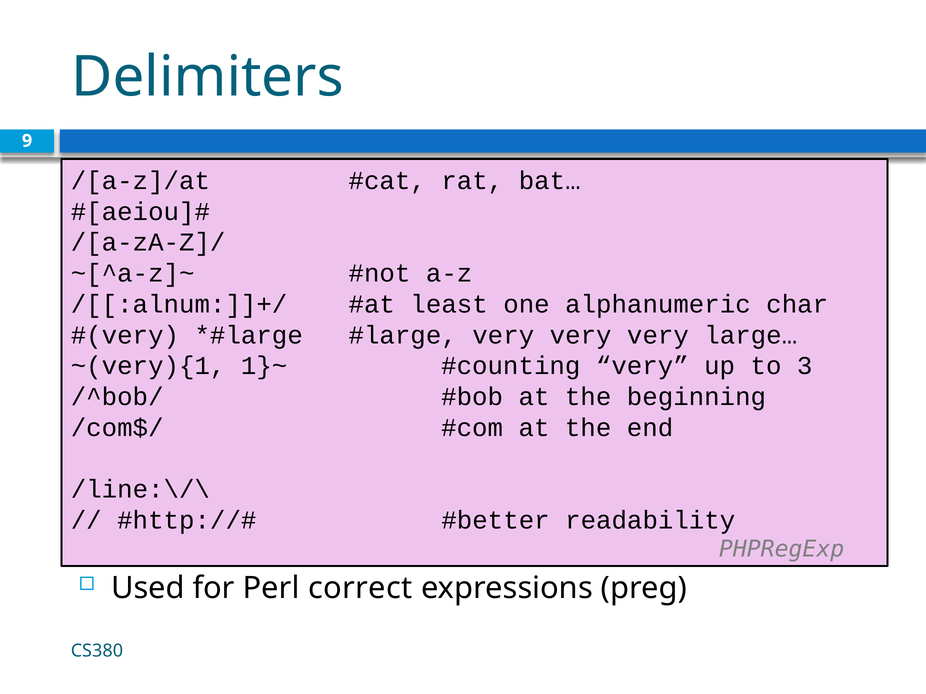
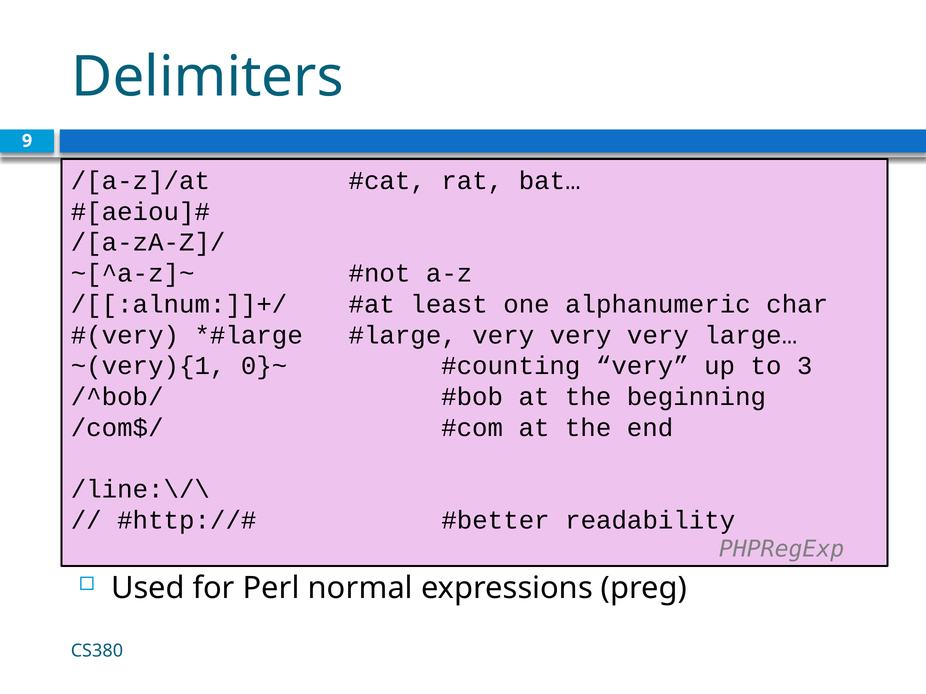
1}~: 1}~ -> 0}~ (264, 366)
correct: correct -> normal (360, 589)
